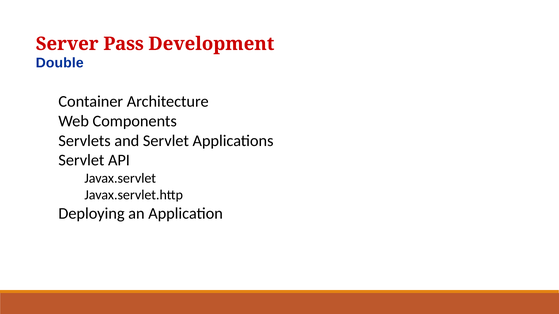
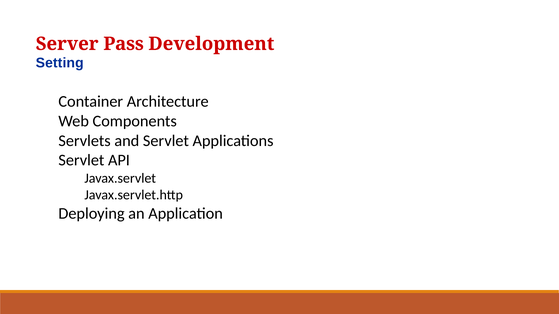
Double: Double -> Setting (60, 63)
